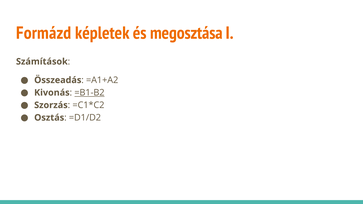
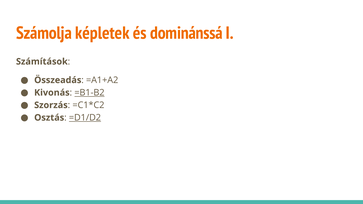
Formázd: Formázd -> Számolja (44, 33)
megosztása: megosztása -> dominánssá (186, 33)
=D1/D2 underline: none -> present (85, 118)
